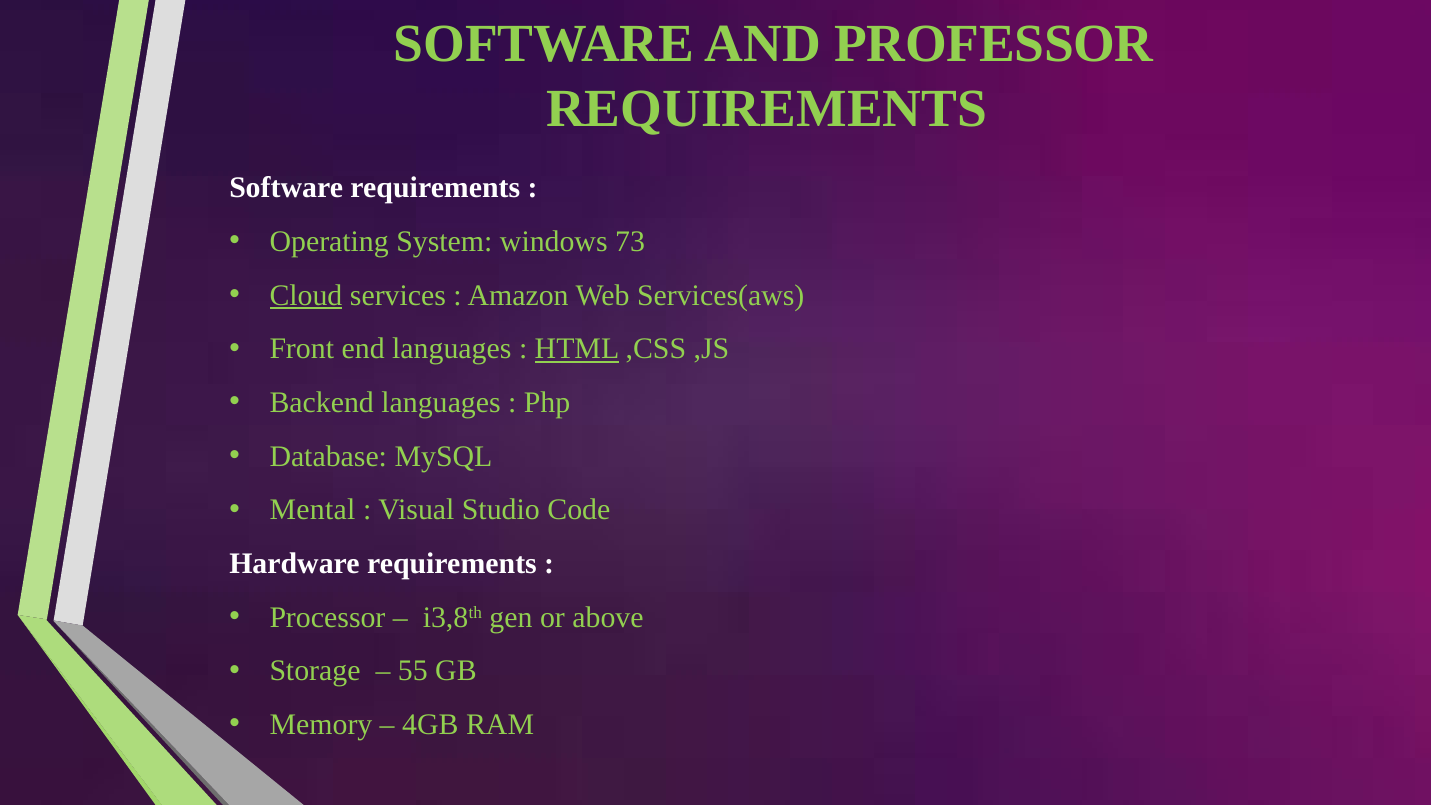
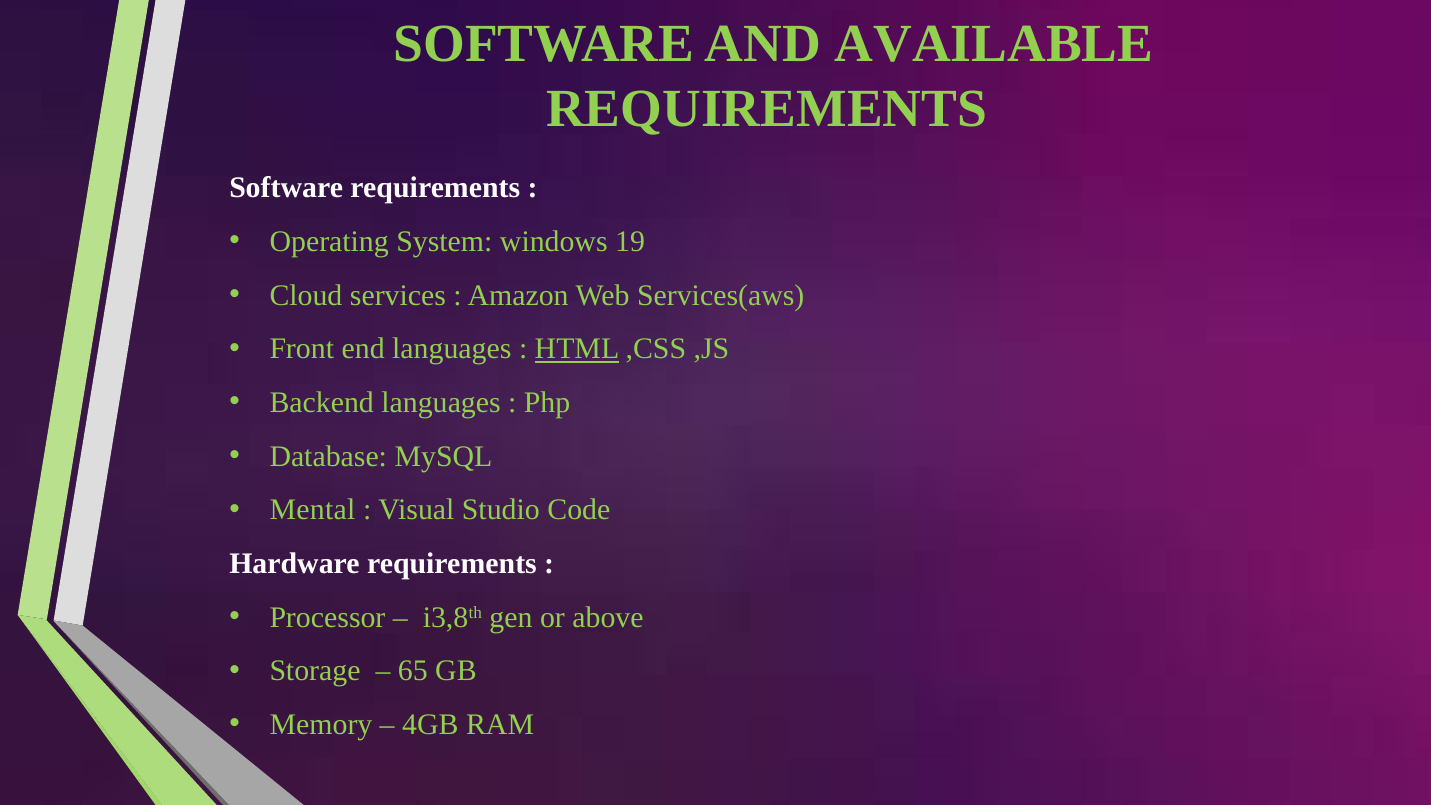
PROFESSOR: PROFESSOR -> AVAILABLE (994, 44)
73: 73 -> 19 (630, 242)
Cloud underline: present -> none (306, 295)
55: 55 -> 65 (413, 671)
